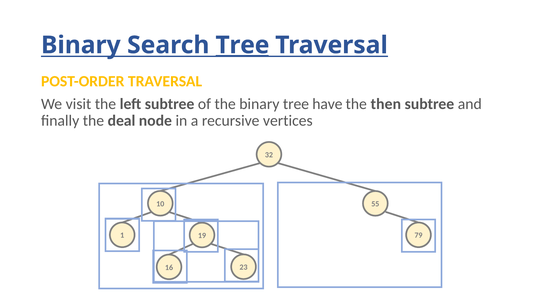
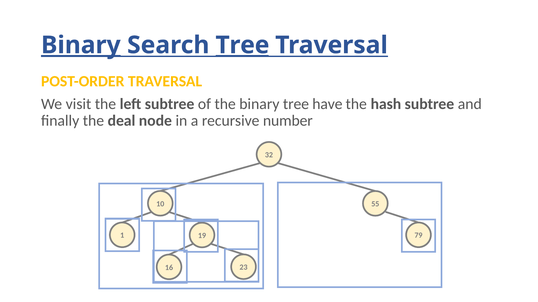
Binary underline: none -> present (81, 45)
then: then -> hash (386, 104)
vertices: vertices -> number (288, 121)
